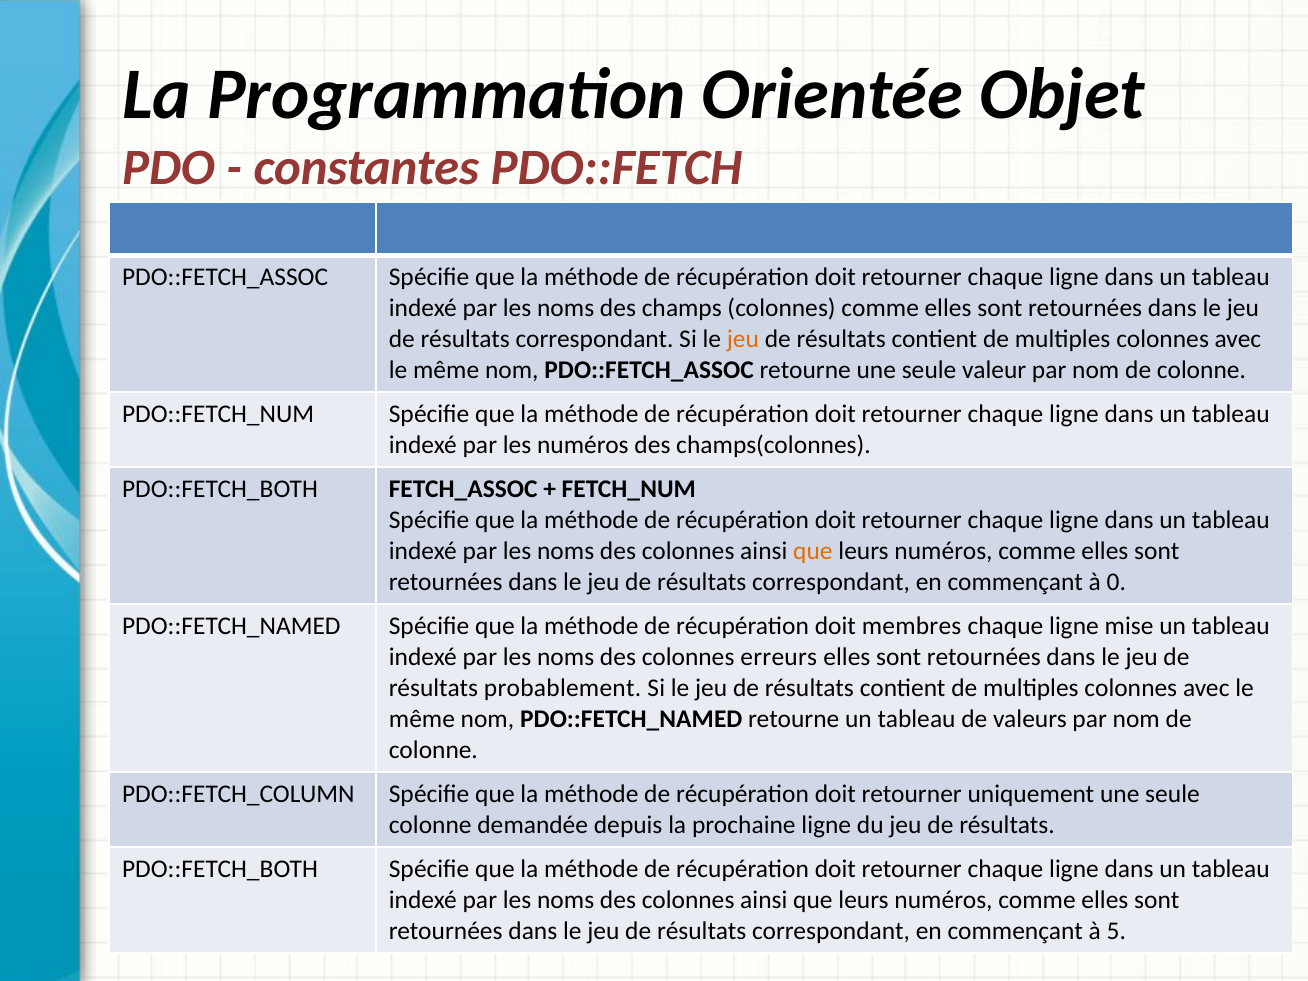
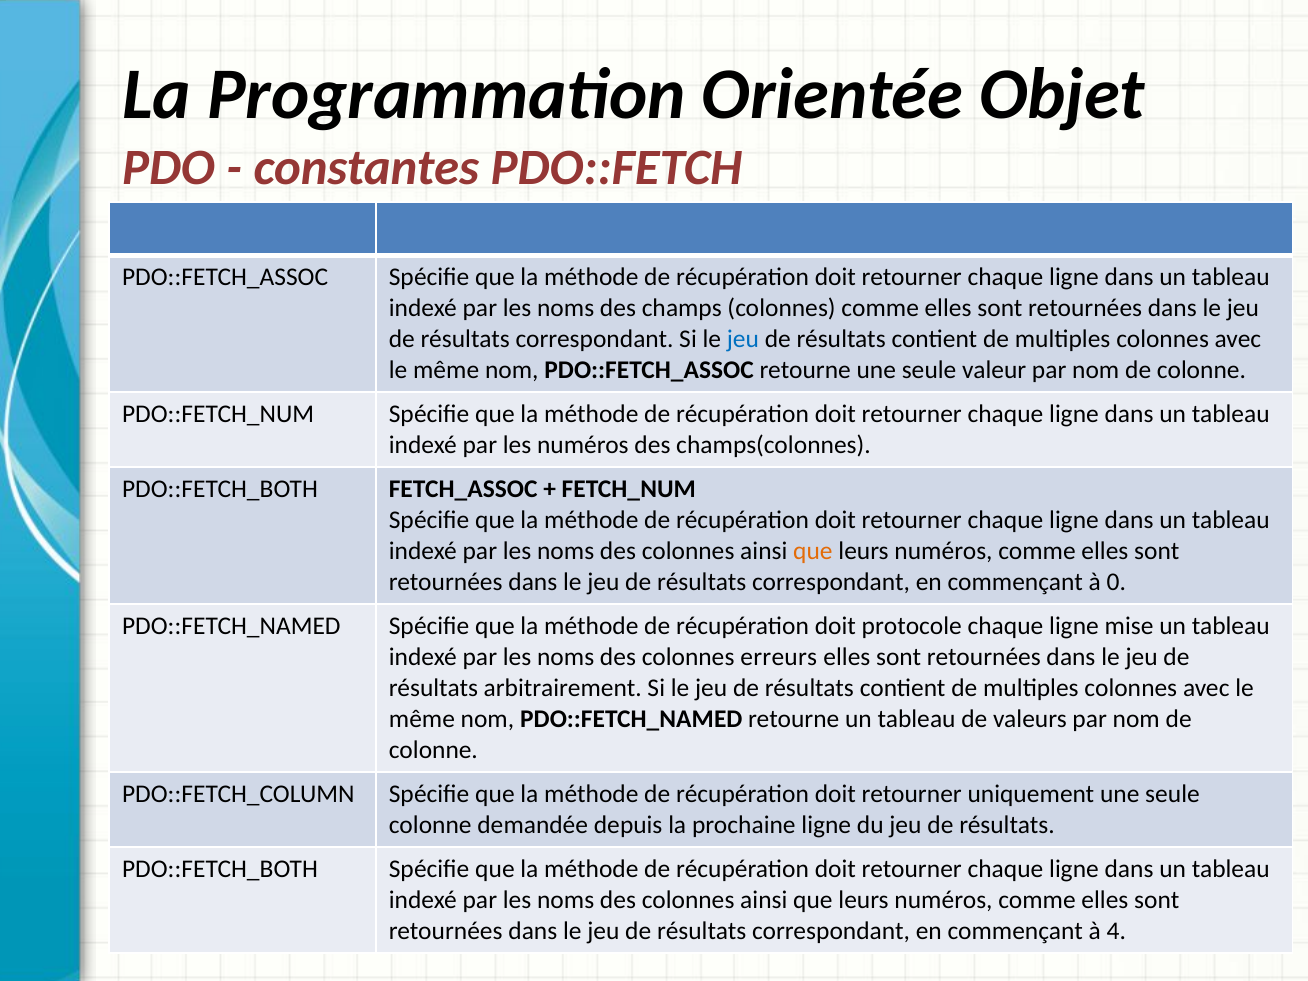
jeu colour: orange -> blue (743, 339)
membres: membres -> protocole (912, 626)
probablement: probablement -> arbitrairement (563, 688)
5: 5 -> 4 (1116, 931)
